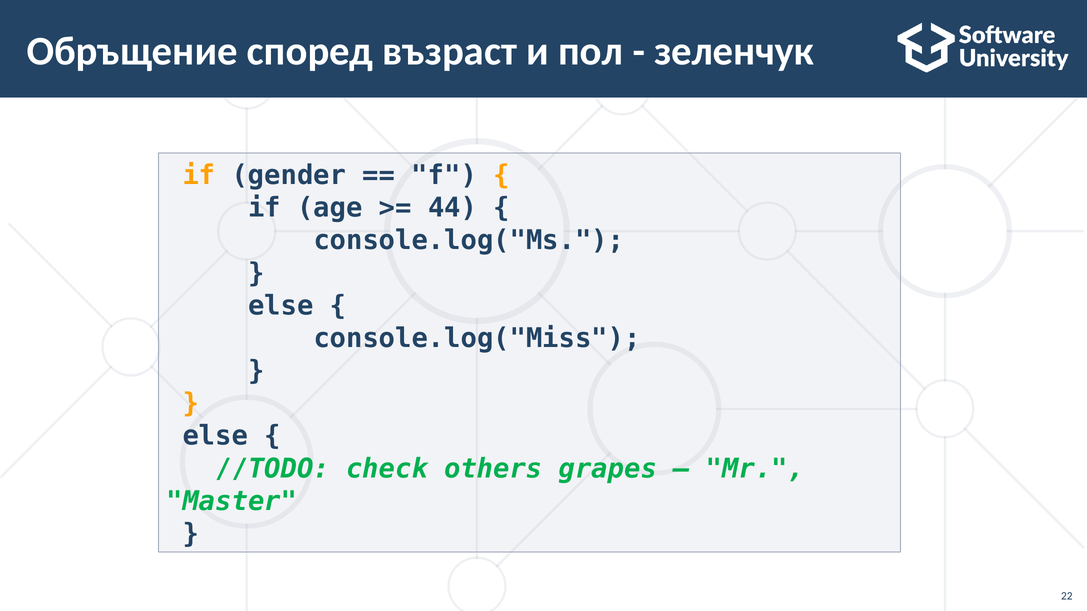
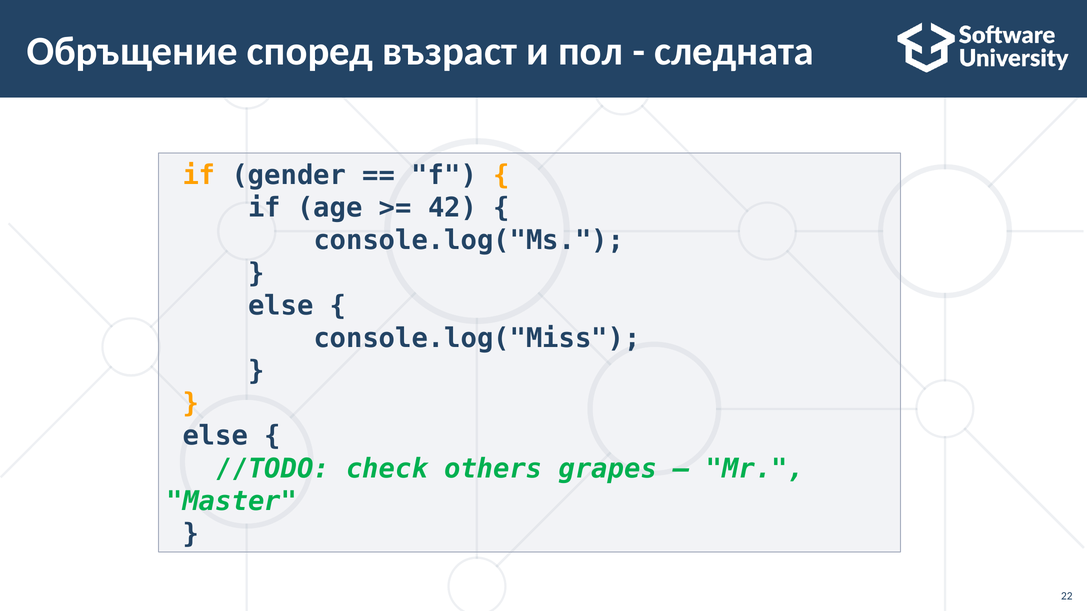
зеленчук: зеленчук -> следната (734, 51)
44: 44 -> 42 (453, 208)
